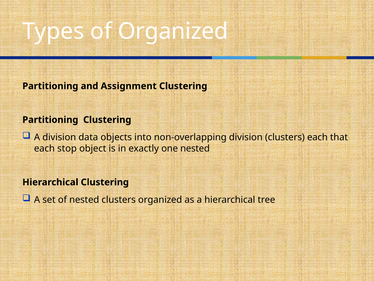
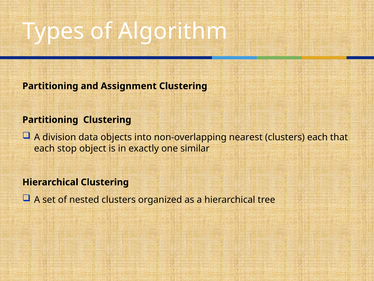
of Organized: Organized -> Algorithm (173, 31)
non-overlapping division: division -> nearest (246, 137)
one nested: nested -> similar (195, 148)
